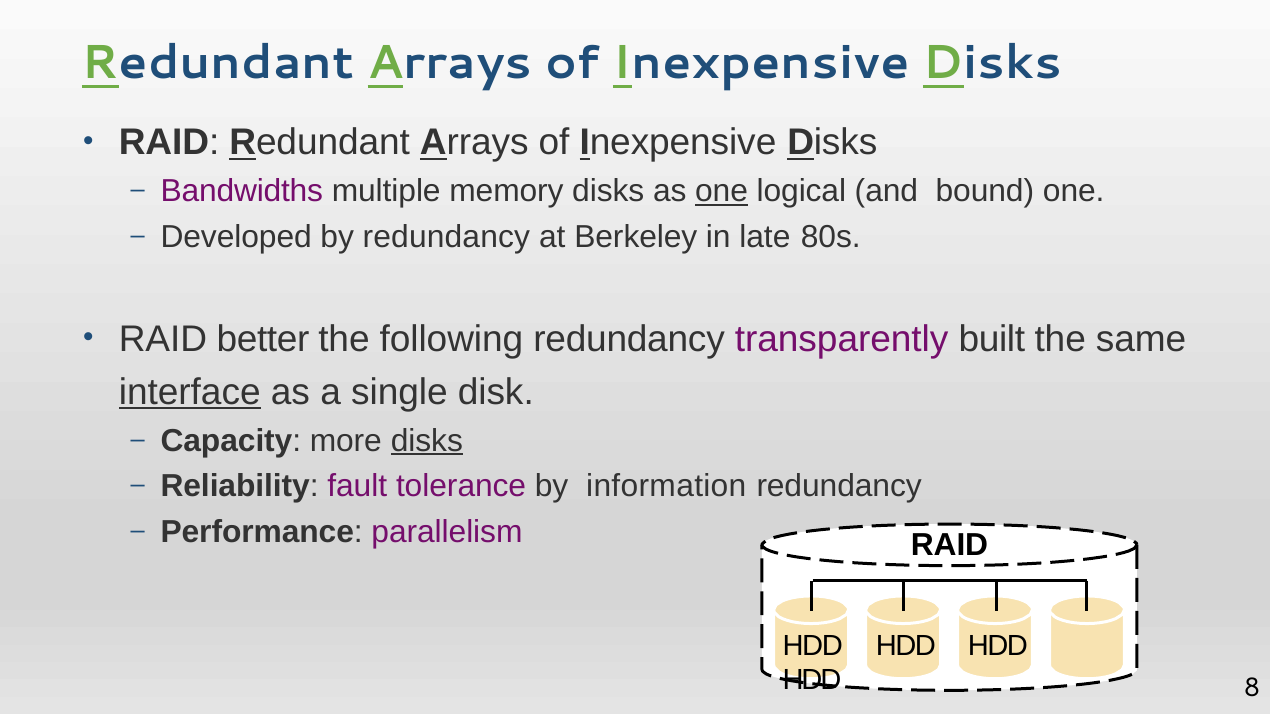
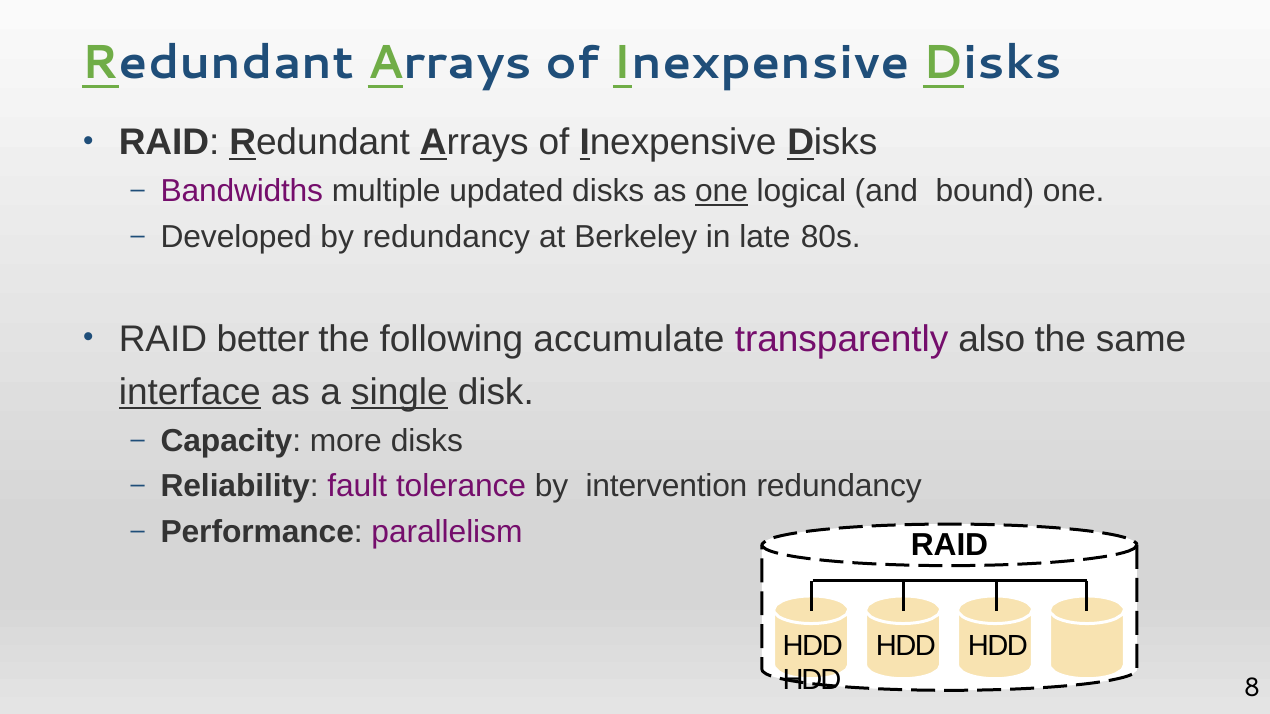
memory: memory -> updated (506, 191)
following redundancy: redundancy -> accumulate (629, 339)
built: built -> also (992, 339)
single underline: none -> present (399, 392)
disks underline: present -> none (427, 441)
information: information -> intervention (667, 487)
